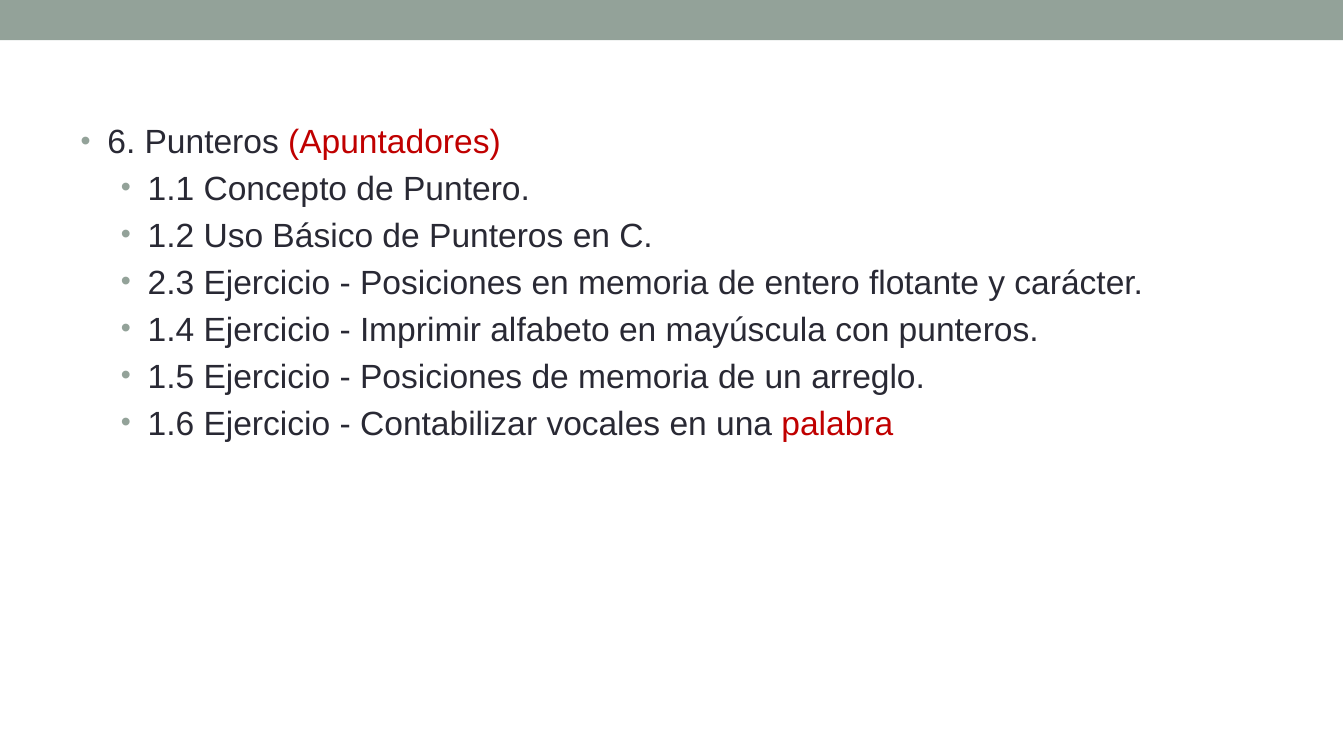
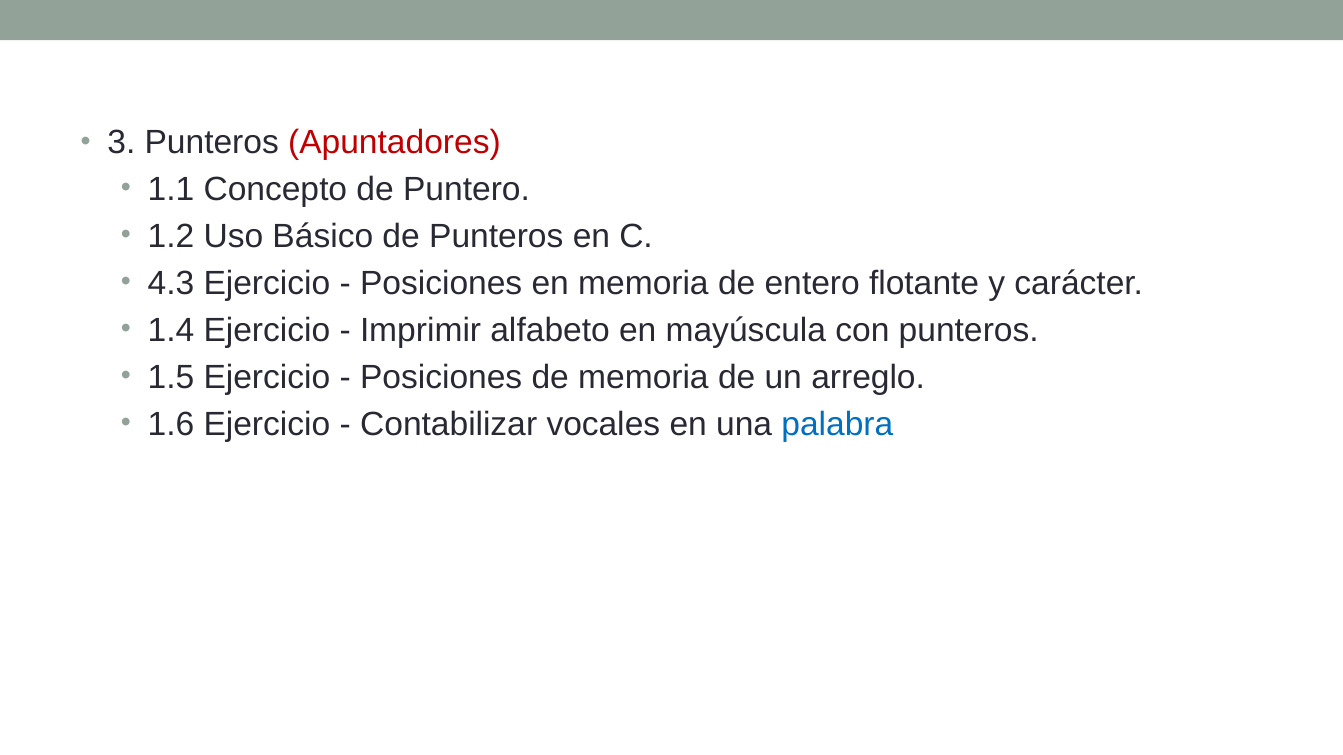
6: 6 -> 3 (121, 143)
2.3: 2.3 -> 4.3 (171, 284)
palabra colour: red -> blue (837, 425)
